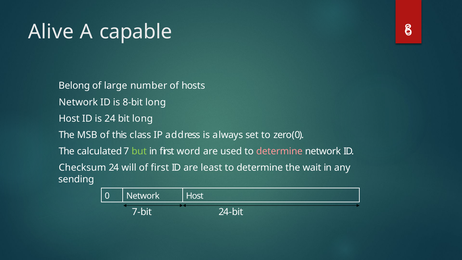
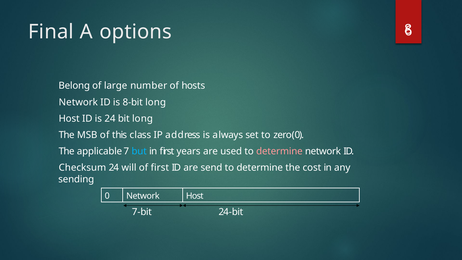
Alive: Alive -> Final (51, 32)
capable: capable -> options (136, 32)
calculated: calculated -> applicable (99, 151)
but colour: light green -> light blue (139, 151)
word: word -> years (189, 151)
least: least -> send (211, 168)
wait: wait -> cost (312, 168)
